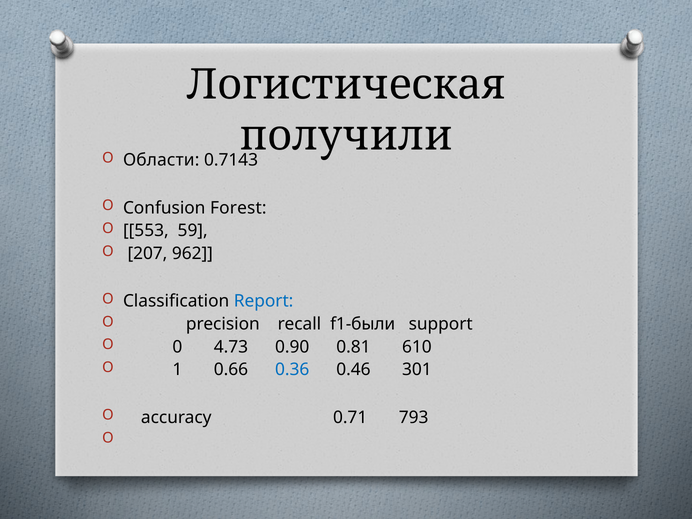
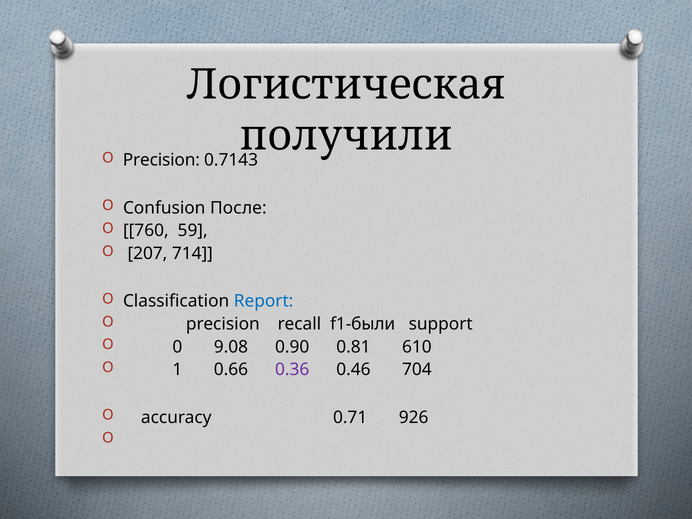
Области: Области -> Precision (161, 160)
Forest: Forest -> После (238, 208)
553: 553 -> 760 (146, 231)
962: 962 -> 714 (192, 254)
4.73: 4.73 -> 9.08 (231, 347)
0.36 colour: blue -> purple (292, 370)
301: 301 -> 704 (417, 370)
793: 793 -> 926 (414, 417)
